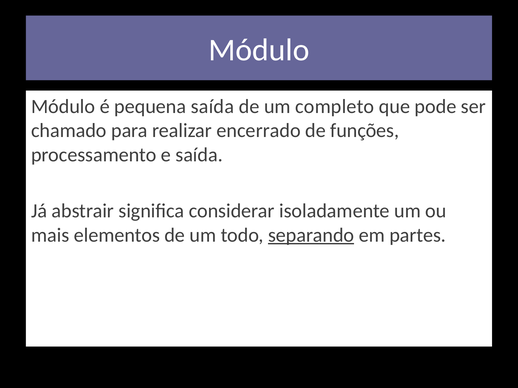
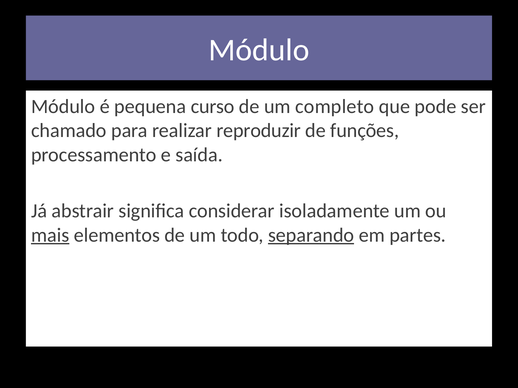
pequena saída: saída -> curso (213, 107)
encerrado: encerrado -> reproduzir (259, 131)
mais underline: none -> present (50, 235)
